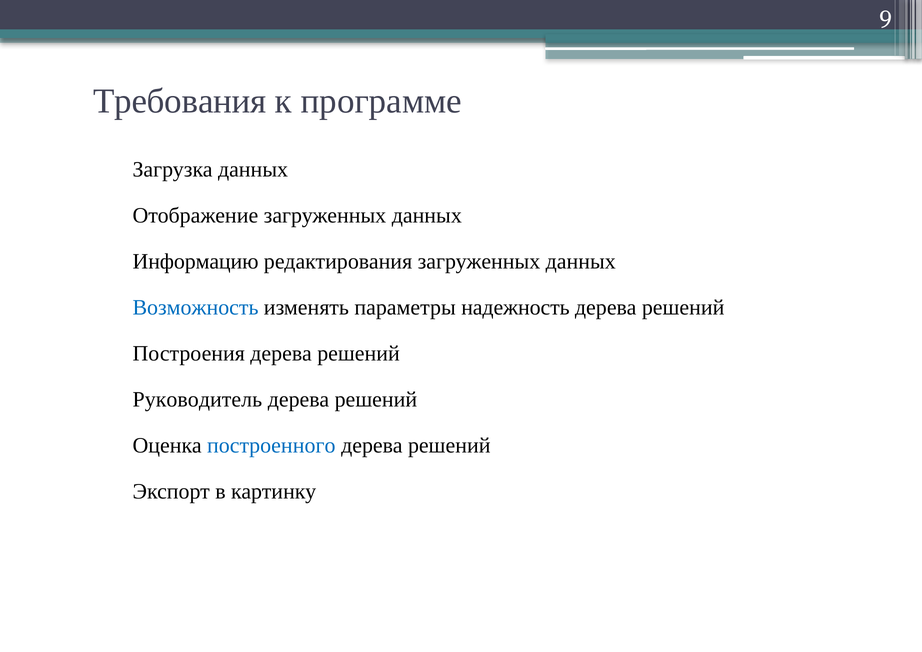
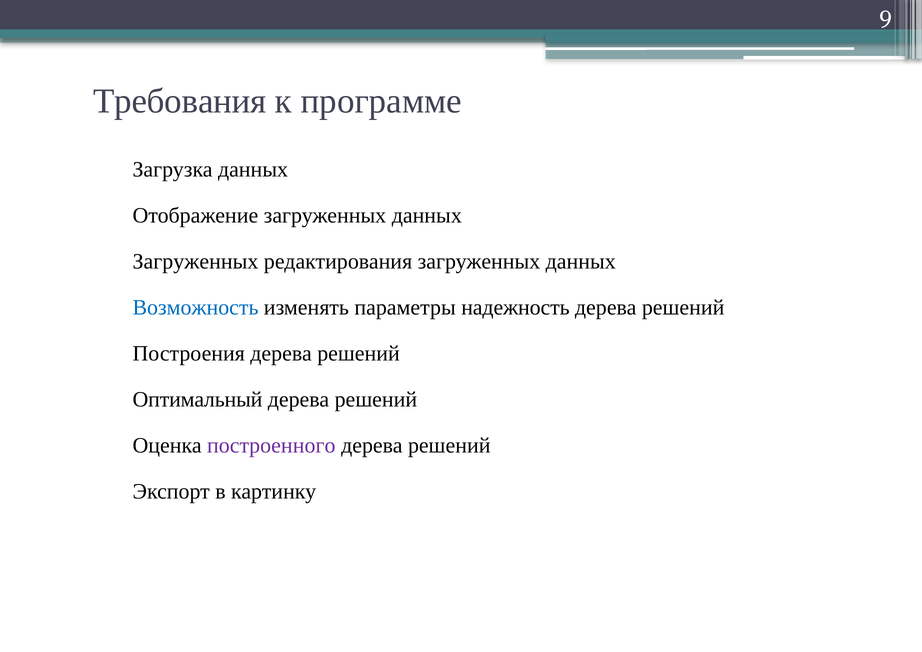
Информацию: Информацию -> Загруженных (195, 261)
Руководитель: Руководитель -> Оптимальный (197, 399)
построенного colour: blue -> purple (271, 445)
